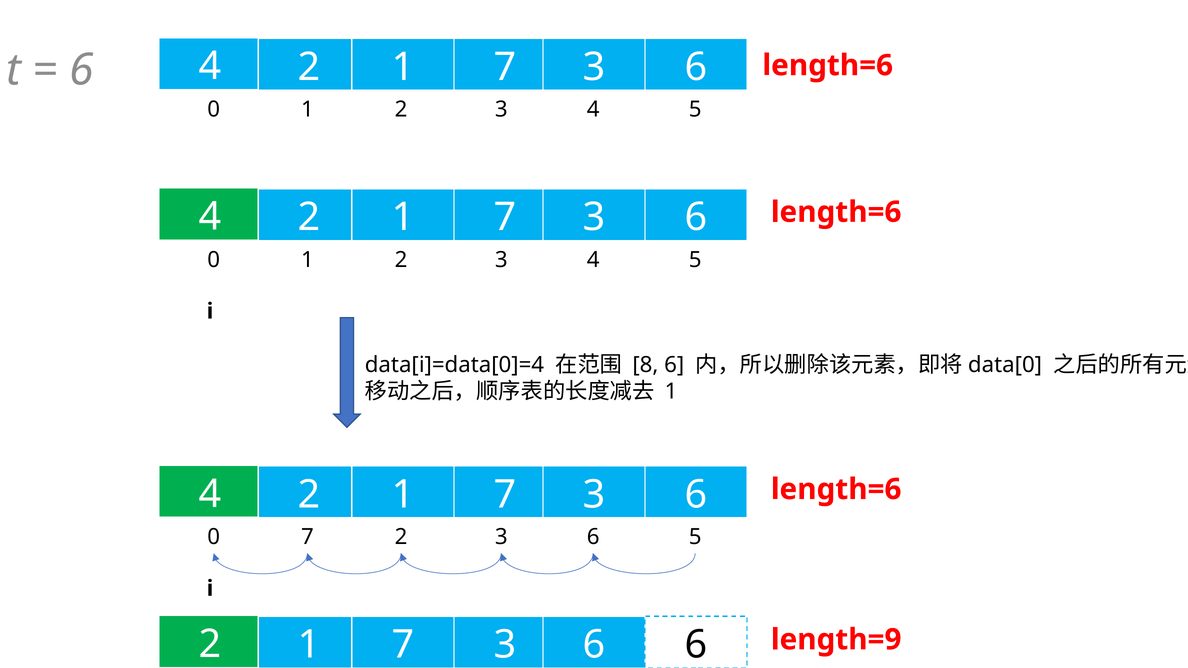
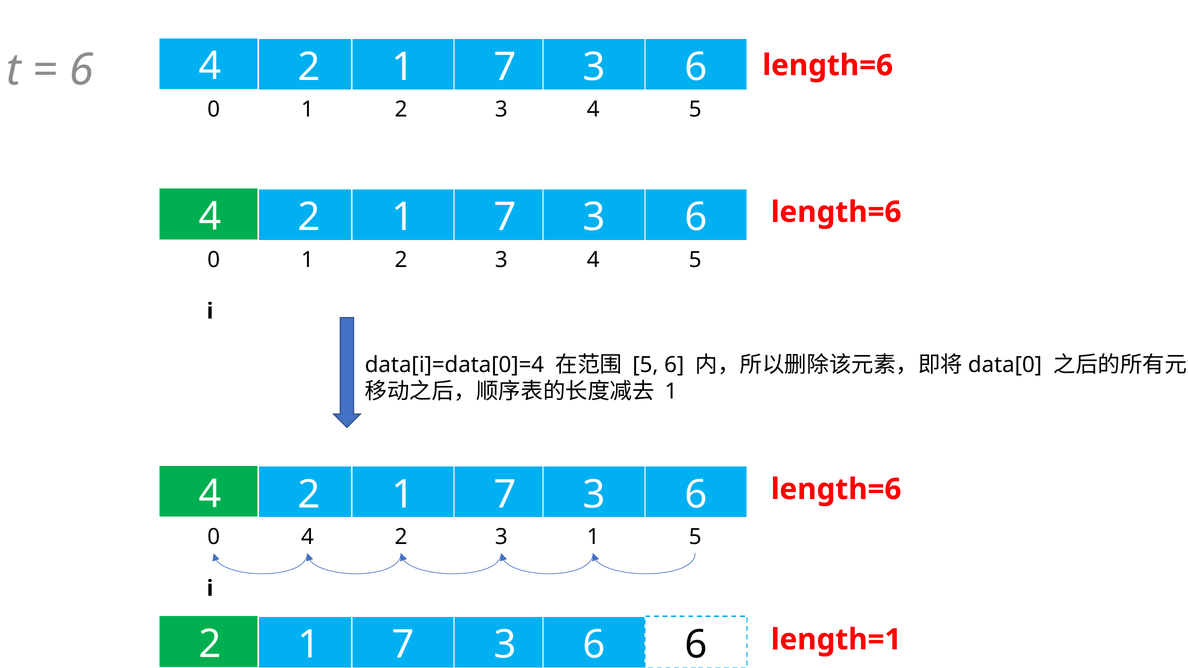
8: 8 -> 5 (645, 365)
0 7: 7 -> 4 (307, 537)
2 3 6: 6 -> 1 (593, 537)
length=9: length=9 -> length=1 (836, 640)
